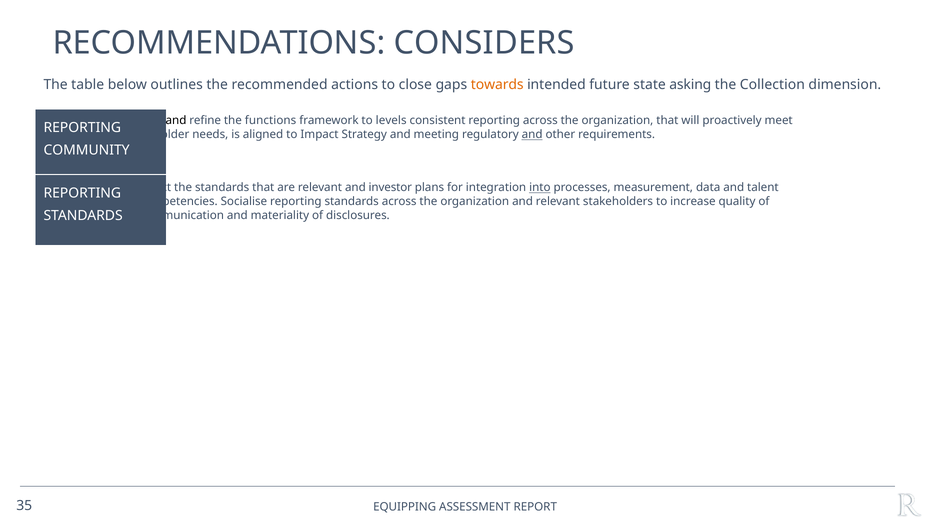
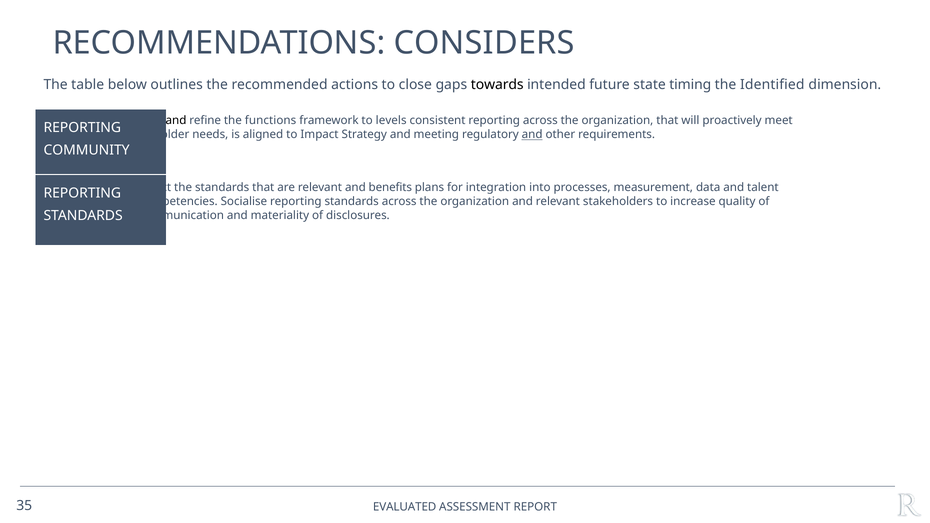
towards colour: orange -> black (497, 85)
asking: asking -> timing (690, 85)
Collection: Collection -> Identified (772, 85)
investor: investor -> benefits (390, 188)
into underline: present -> none (540, 188)
EQUIPPING: EQUIPPING -> EVALUATED (405, 507)
